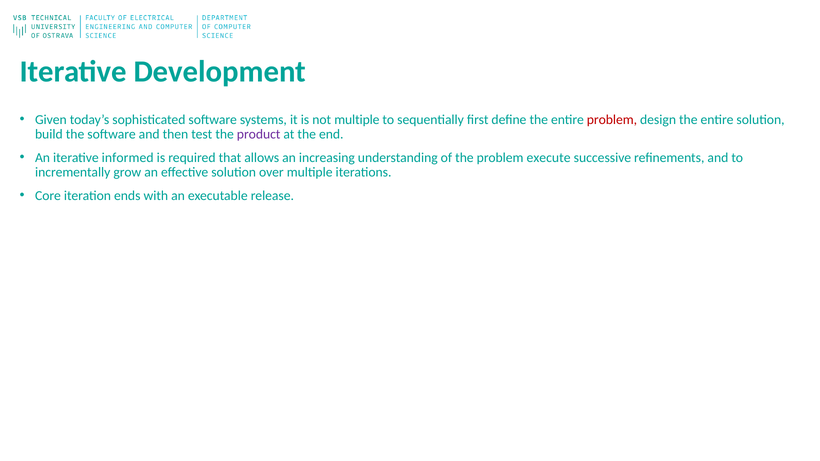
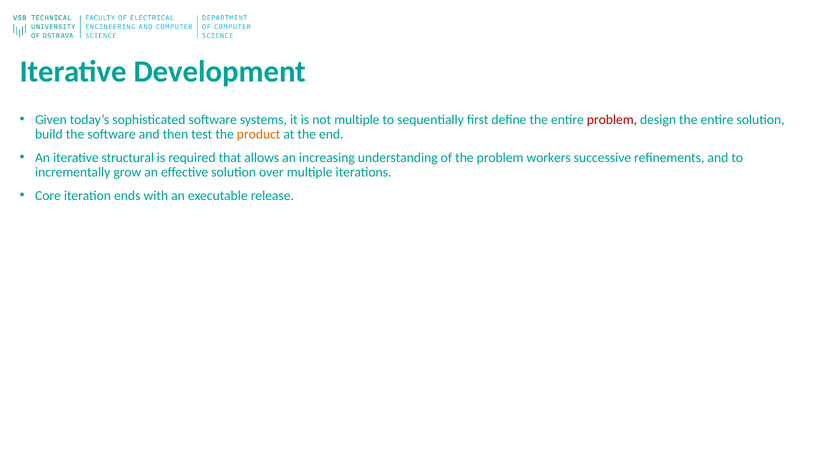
product colour: purple -> orange (259, 134)
informed: informed -> structural (128, 158)
execute: execute -> workers (549, 158)
